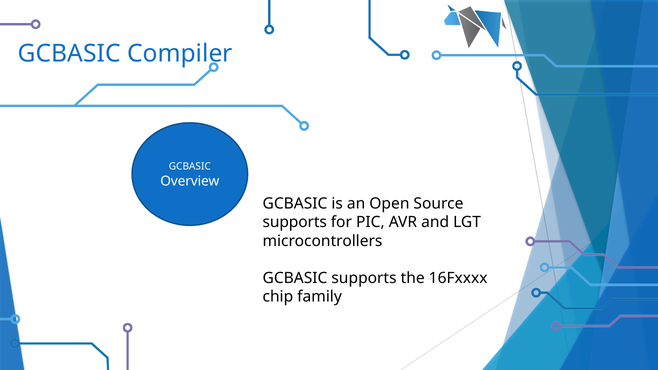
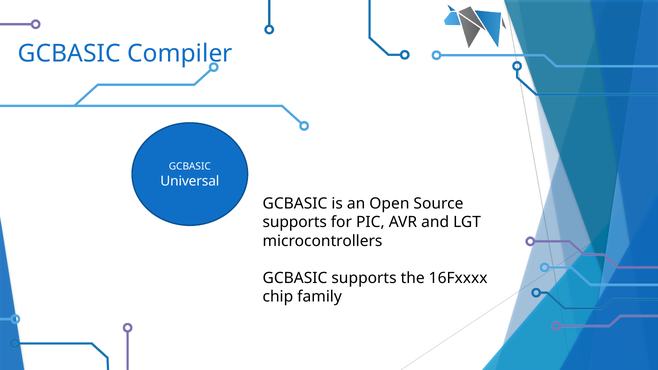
Overview: Overview -> Universal (190, 181)
